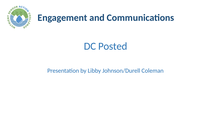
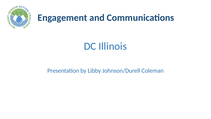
Posted: Posted -> Illinois (113, 46)
